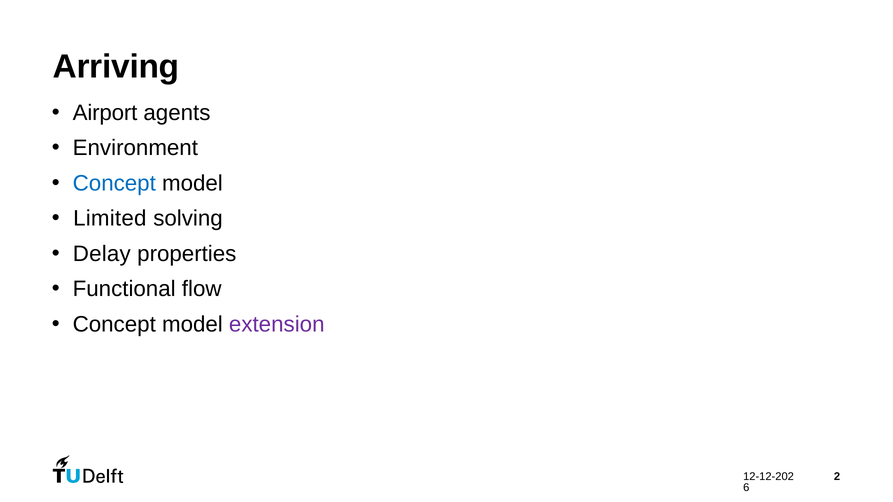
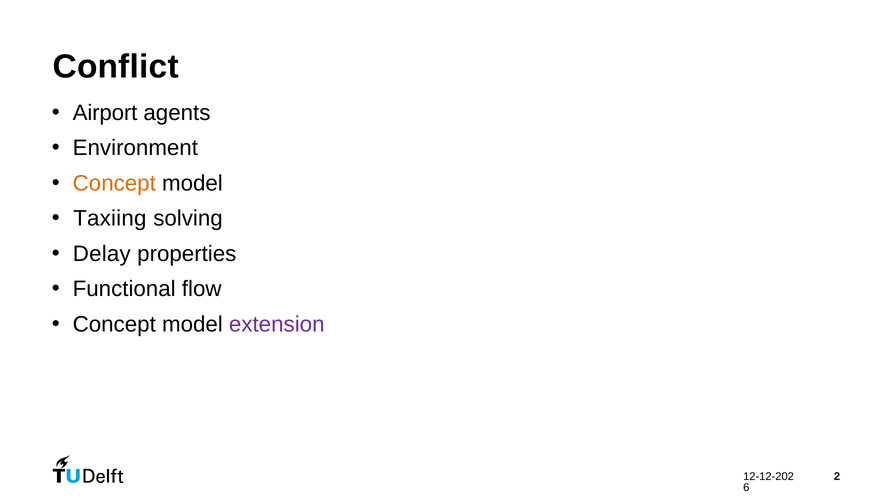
Arriving: Arriving -> Conflict (116, 67)
Concept colour: blue -> orange (114, 183)
Limited: Limited -> Taxiing (110, 219)
